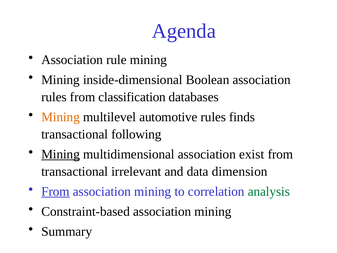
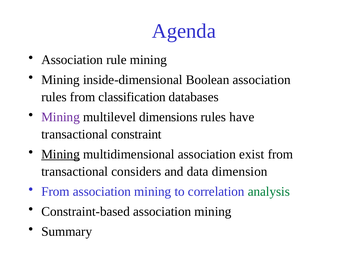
Mining colour: orange -> purple (61, 117)
automotive: automotive -> dimensions (168, 117)
finds: finds -> have (242, 117)
following: following -> constraint (136, 134)
irrelevant: irrelevant -> considers (136, 171)
From underline: present -> none (55, 191)
